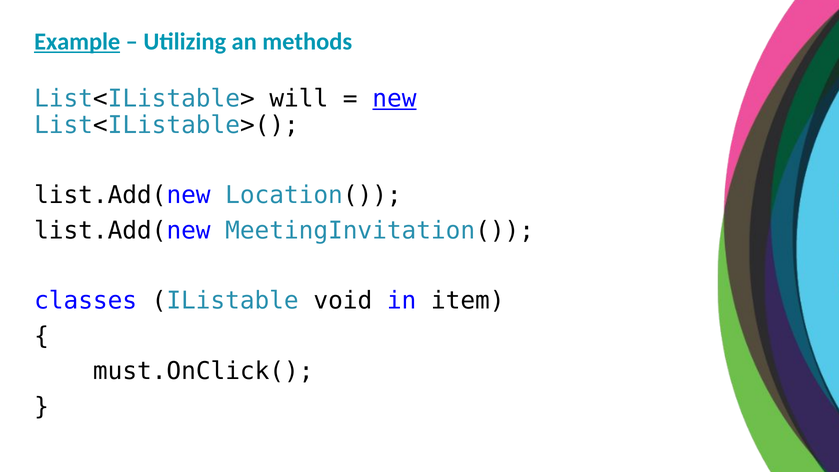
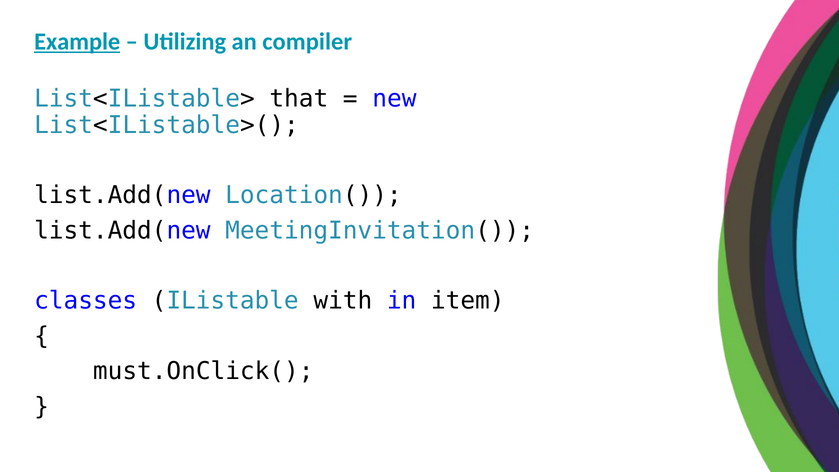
methods: methods -> compiler (307, 42)
will: will -> that (299, 99)
new underline: present -> none (394, 99)
void: void -> with (343, 301)
